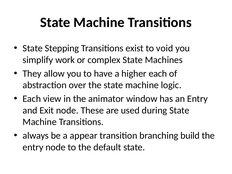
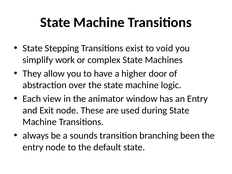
higher each: each -> door (158, 73)
appear: appear -> sounds (84, 136)
build: build -> been (190, 136)
